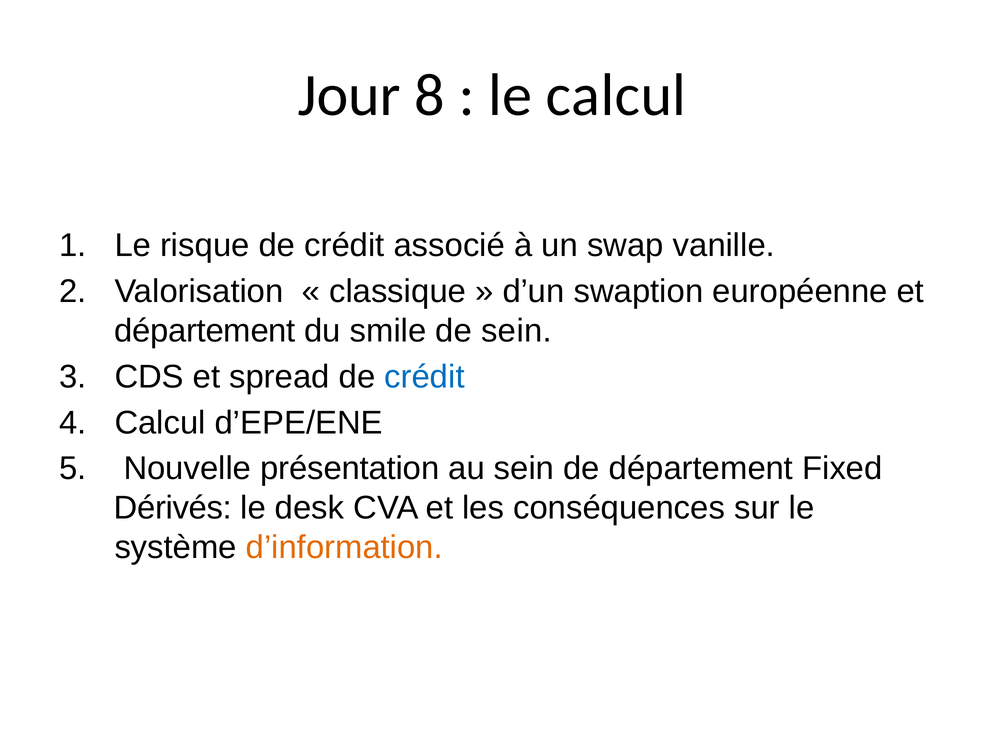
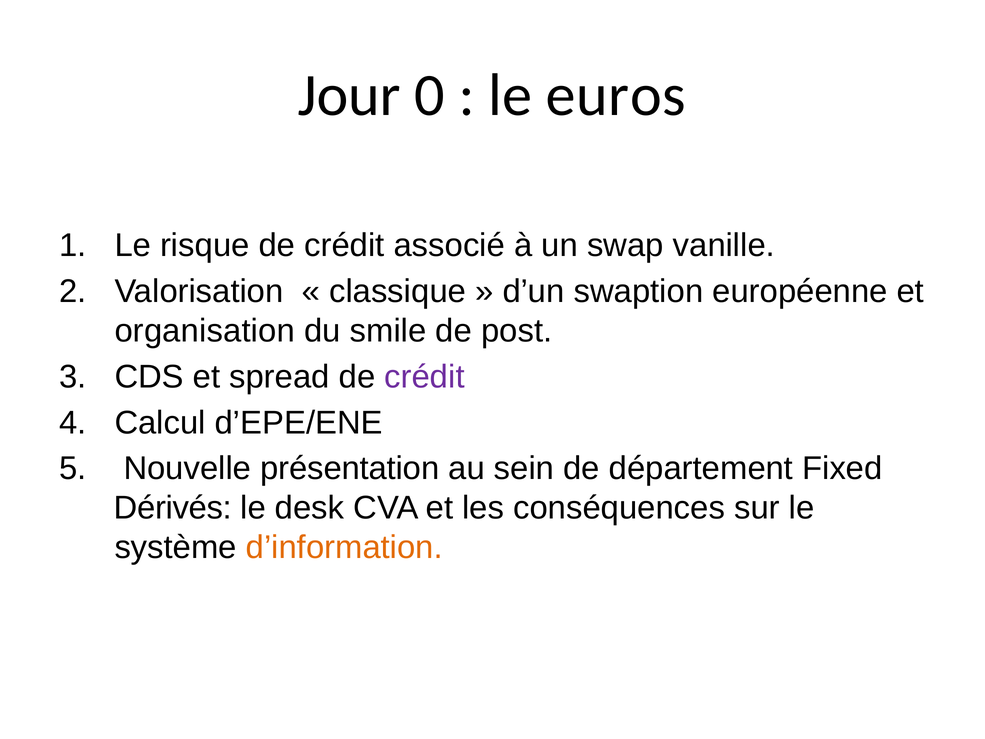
8: 8 -> 0 (430, 95)
le calcul: calcul -> euros (616, 95)
département: département -> organisation (205, 331)
de sein: sein -> post (517, 331)
crédit colour: blue -> purple (425, 377)
